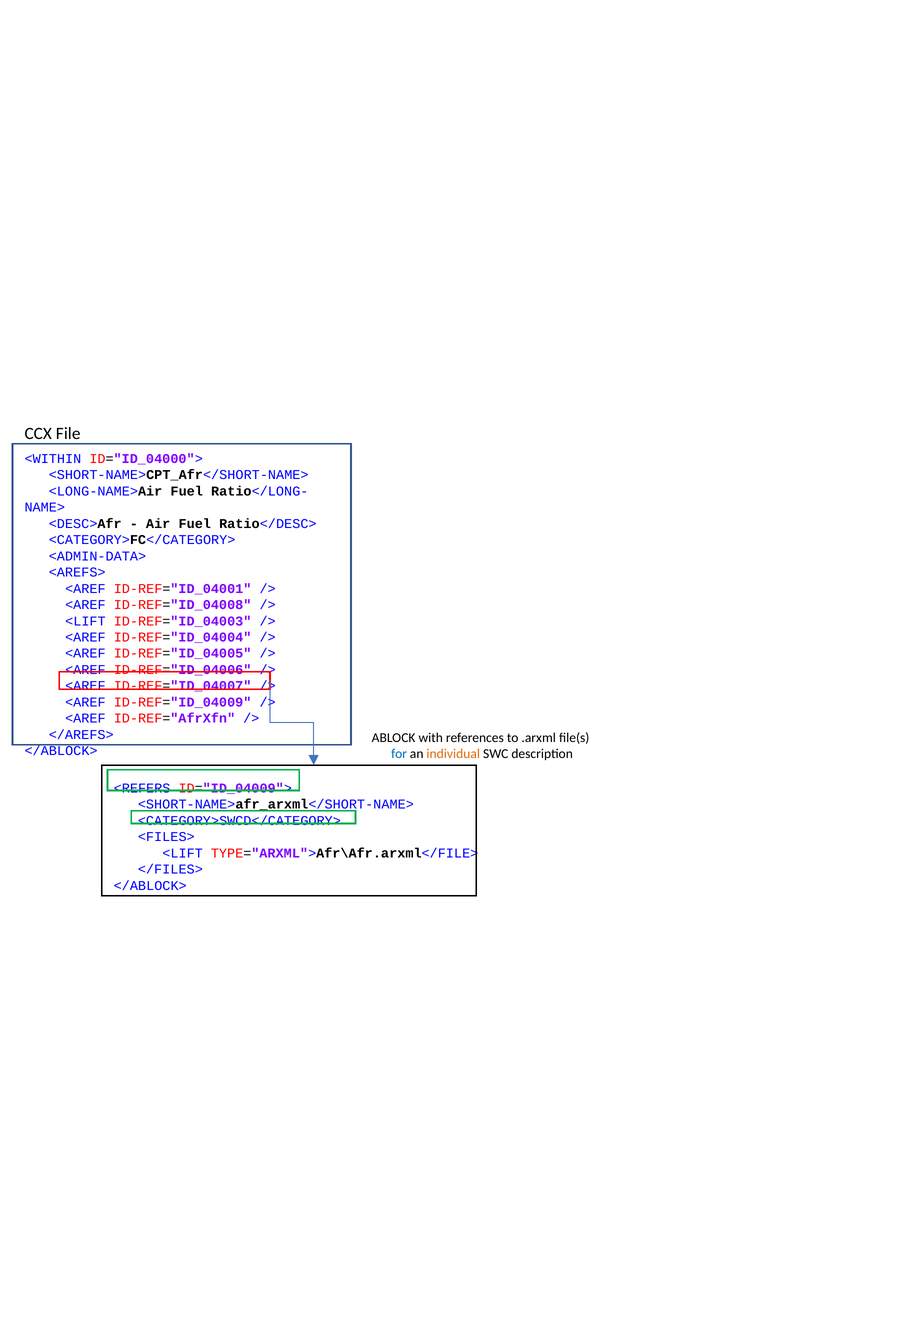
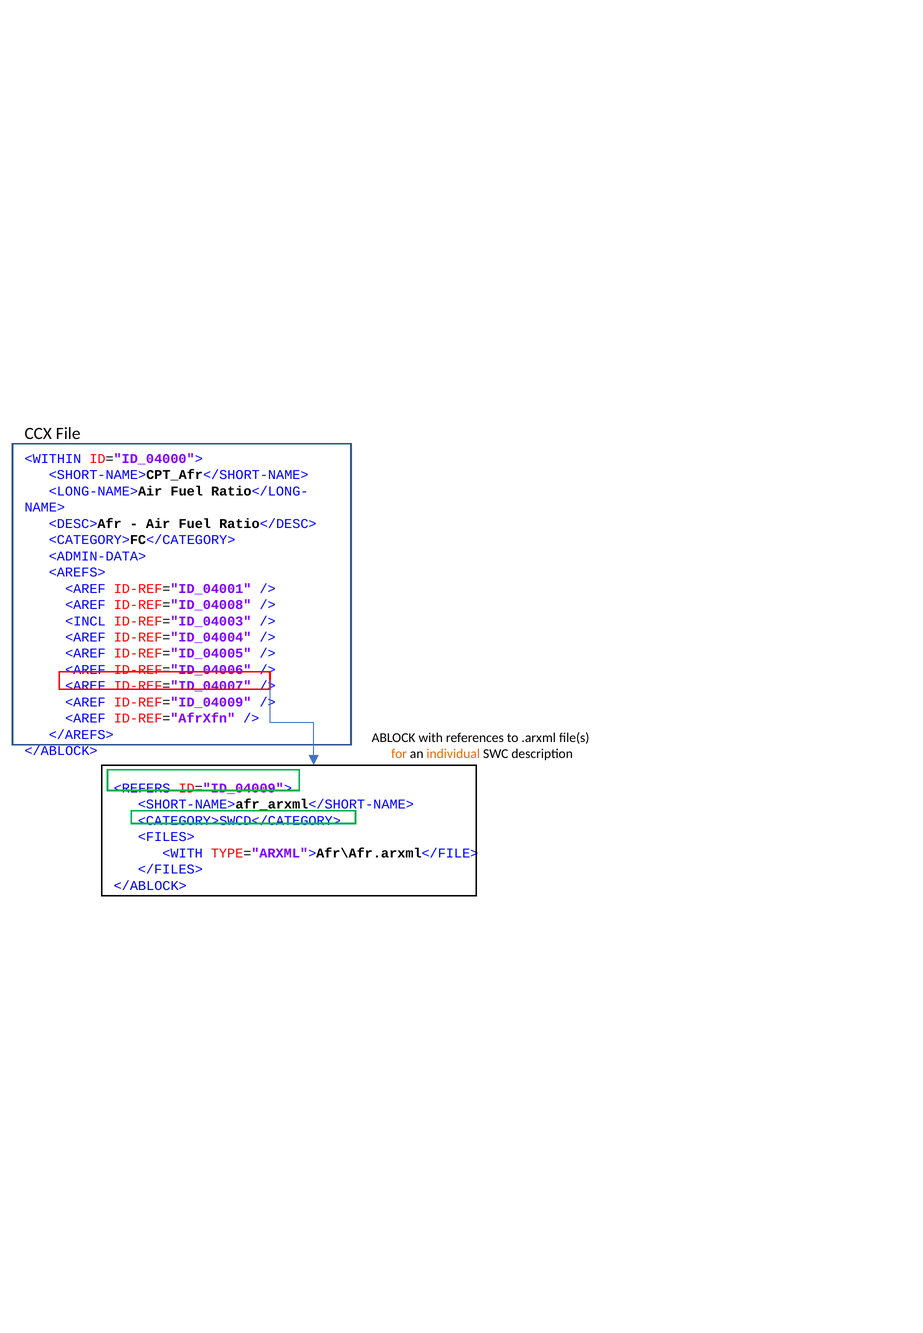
<LIFT: <LIFT -> <INCL (85, 621)
for colour: blue -> orange (399, 754)
<LIFT: <LIFT -> <WITH (183, 853)
